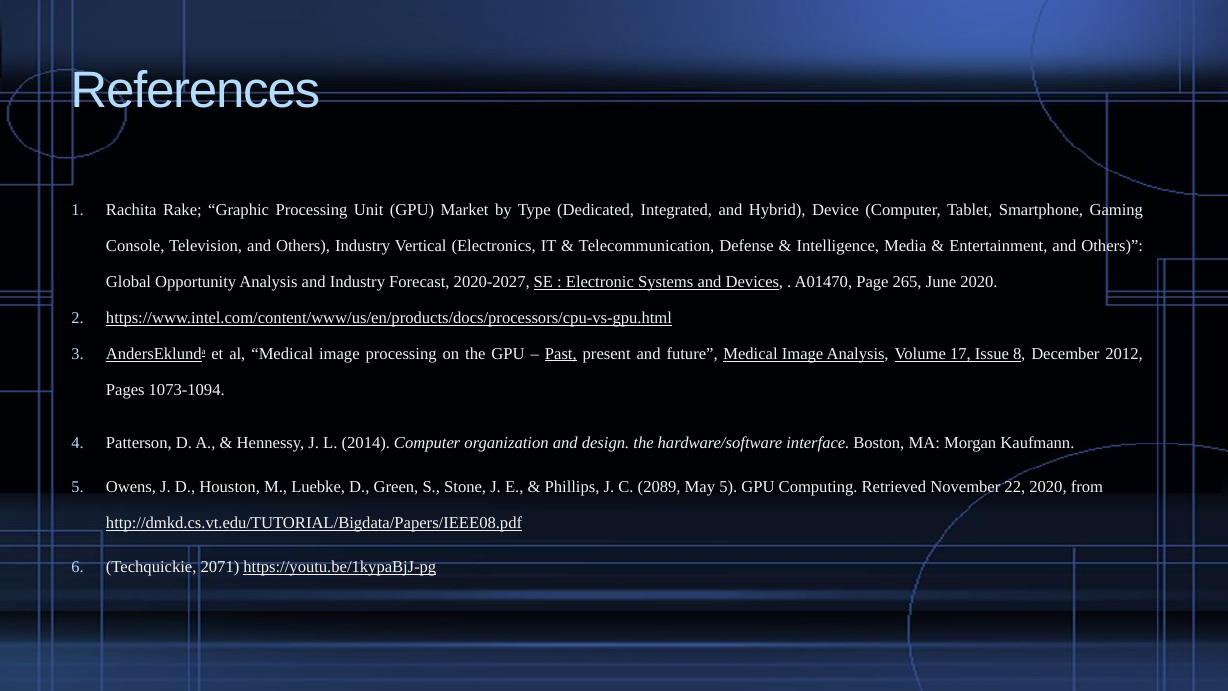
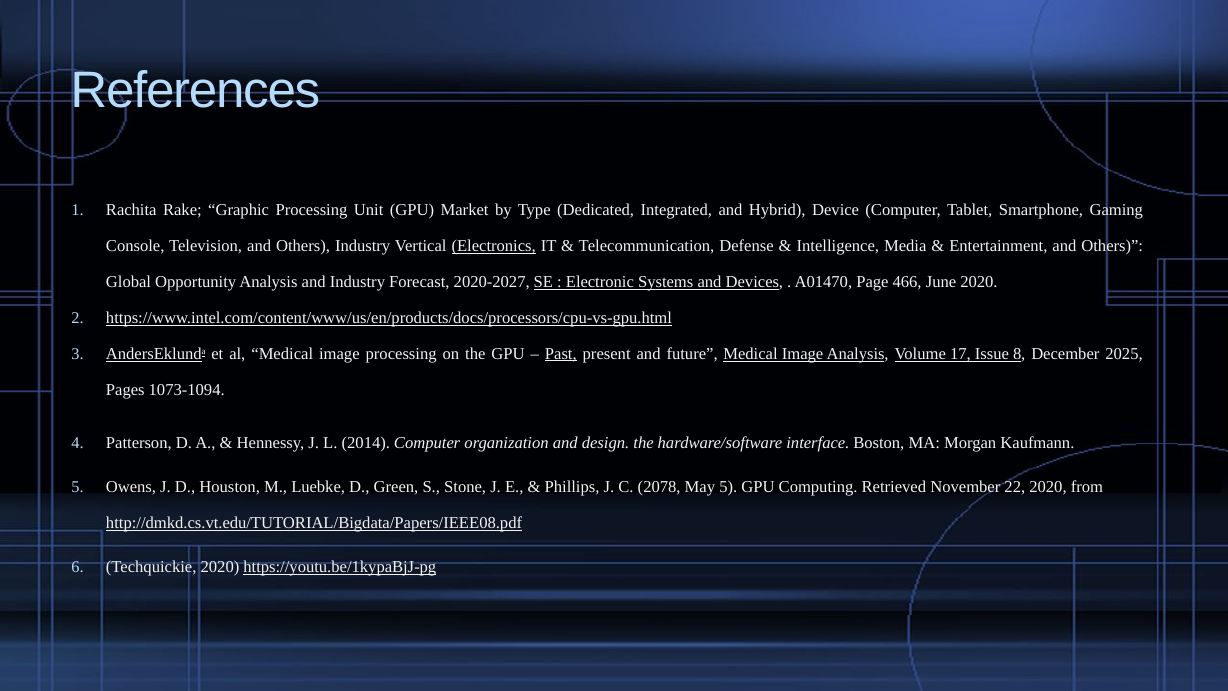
Electronics underline: none -> present (494, 246)
265: 265 -> 466 (907, 282)
2012: 2012 -> 2025 (1124, 354)
2089: 2089 -> 2078 (659, 487)
Techquickie 2071: 2071 -> 2020 (220, 567)
